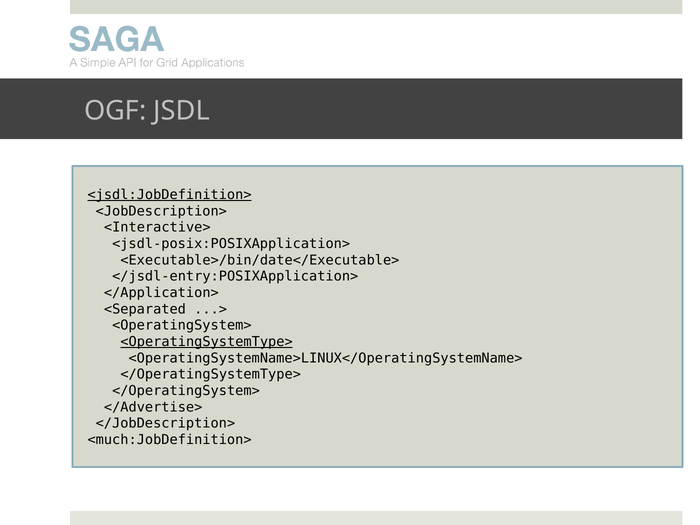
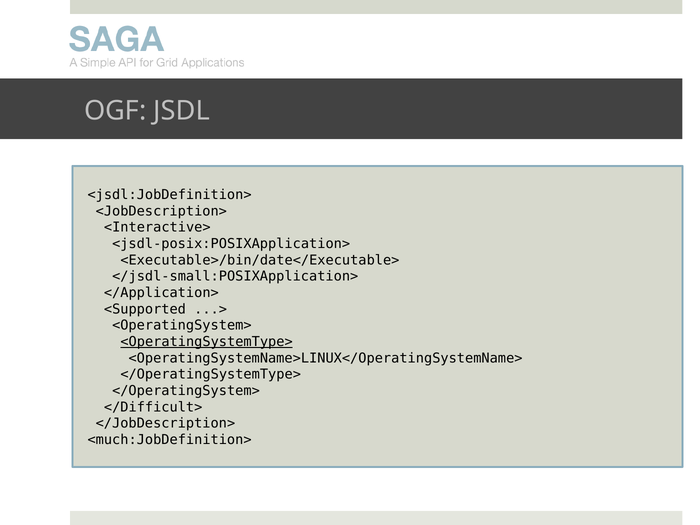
<jsdl:JobDefinition> underline: present -> none (170, 195)
</jsdl-entry:POSIXApplication>: </jsdl-entry:POSIXApplication> -> </jsdl-small:POSIXApplication> (235, 276)
<Separated: <Separated -> <Supported (145, 309)
</Advertise>: </Advertise> -> </Difficult> (153, 407)
